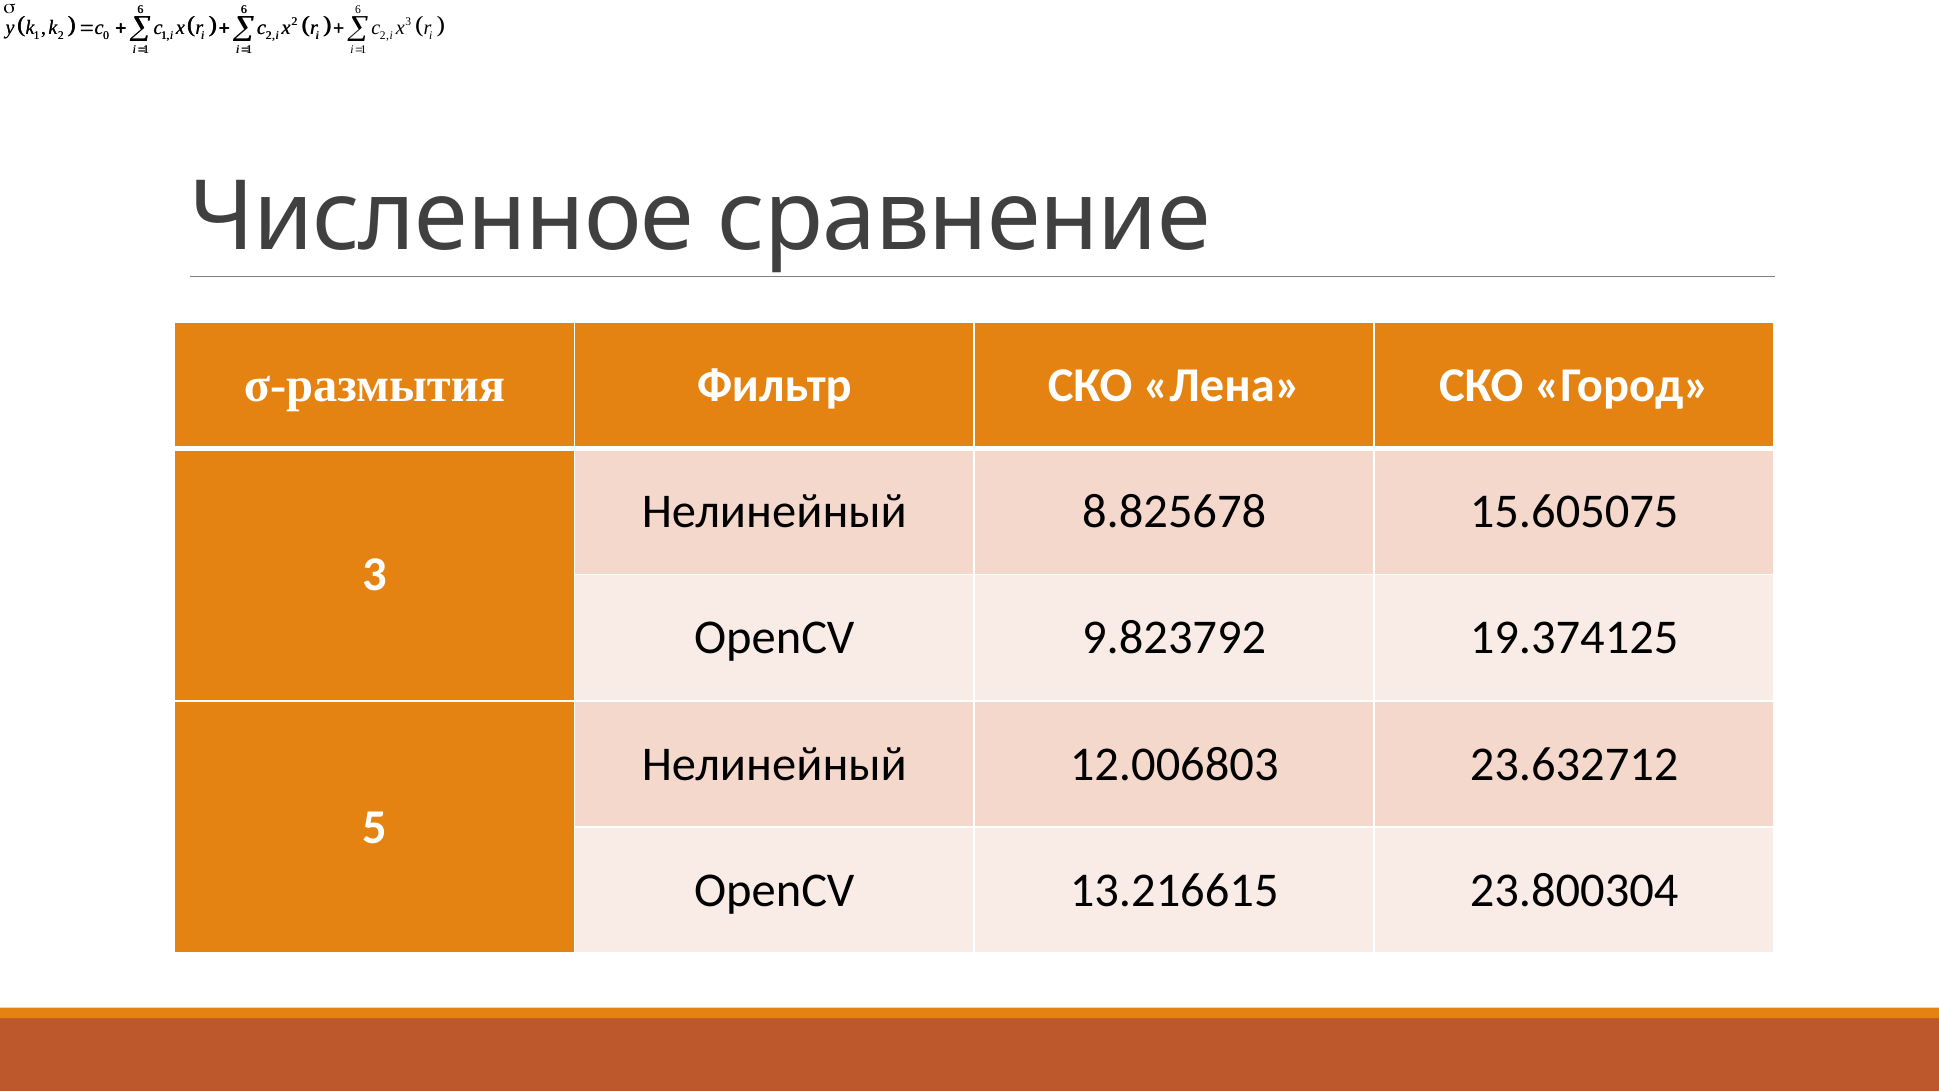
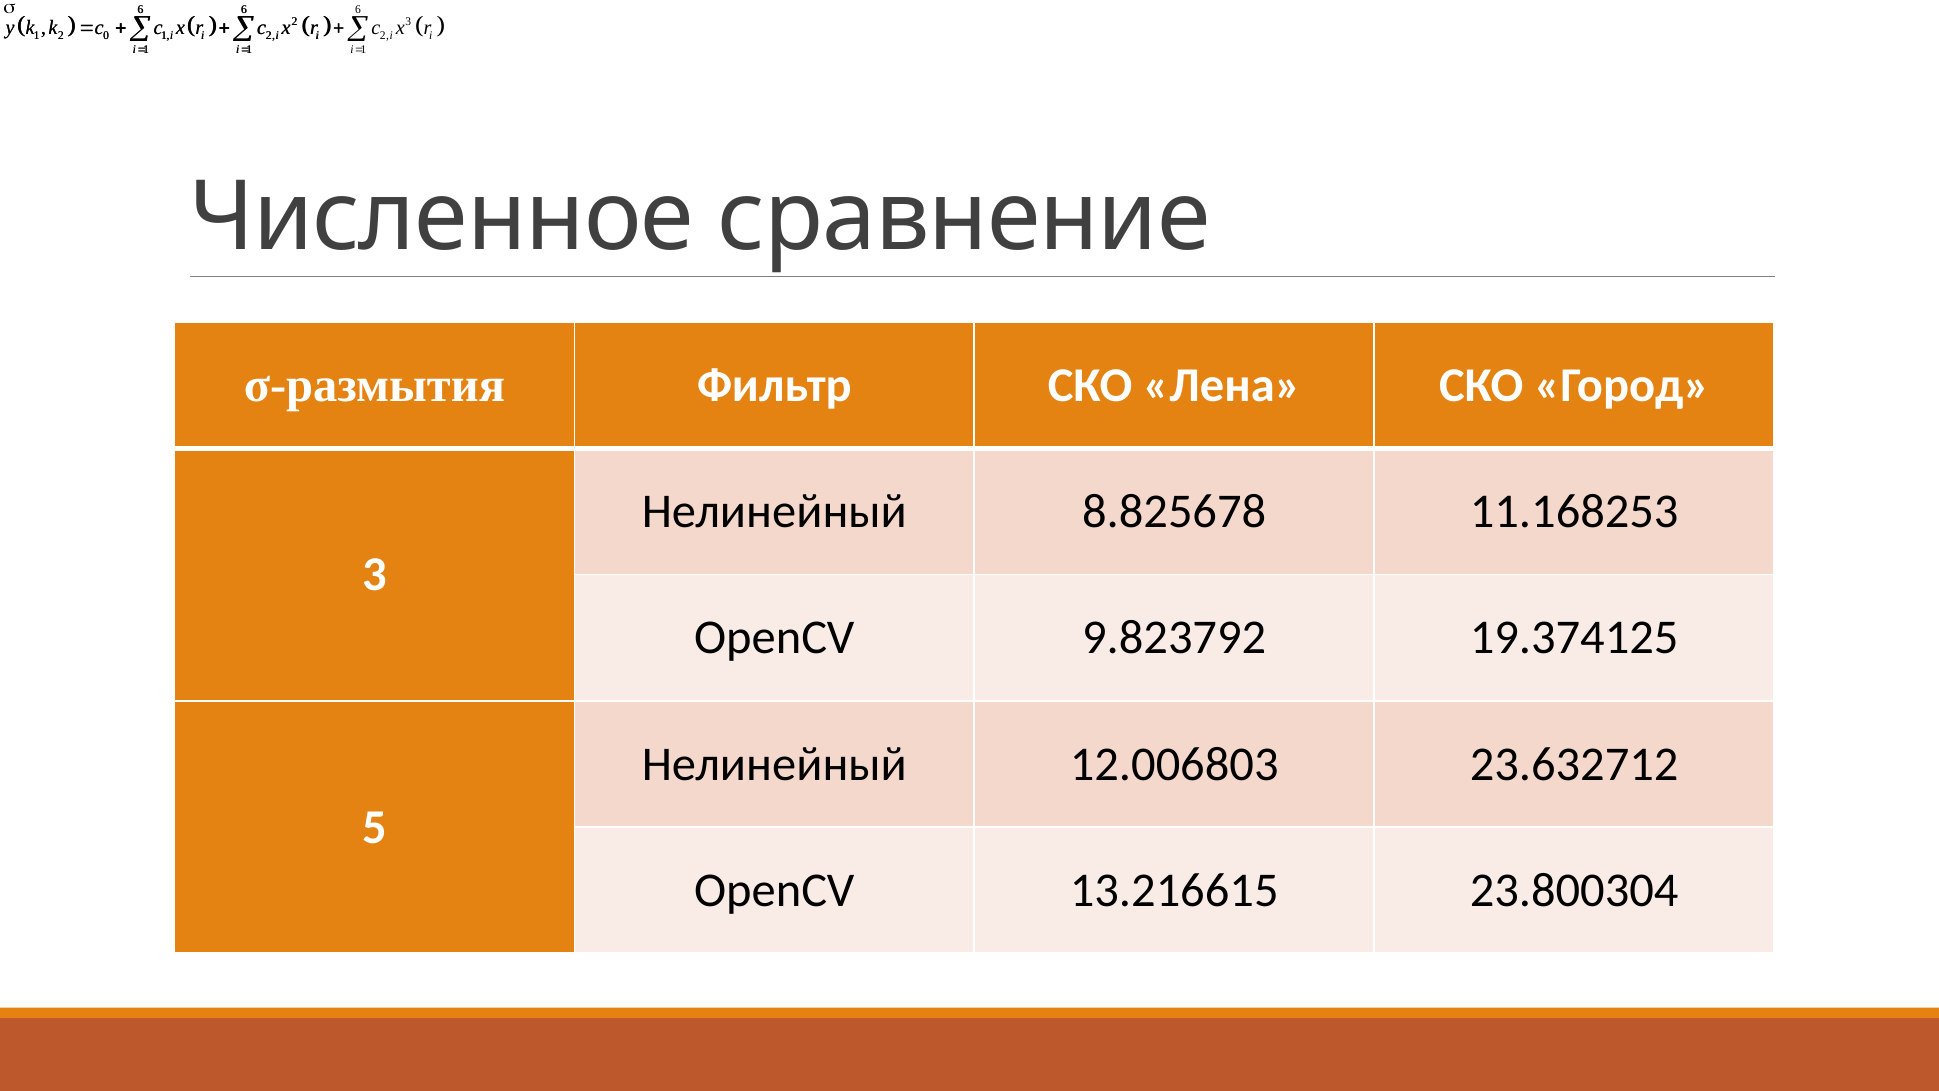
15.605075: 15.605075 -> 11.168253 (1574, 512)
